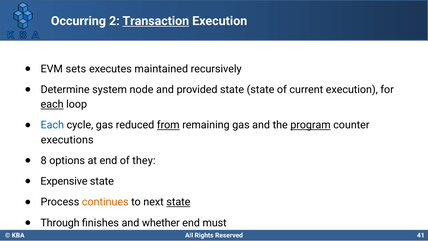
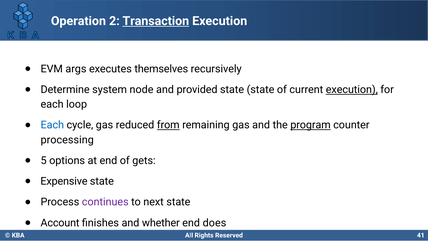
Occurring: Occurring -> Operation (78, 21)
sets: sets -> args (76, 69)
maintained: maintained -> themselves (161, 69)
execution underline: none -> present (352, 90)
each underline: present -> none (52, 104)
executions: executions -> processing (67, 140)
8: 8 -> 5 (44, 160)
they: they -> gets (144, 160)
continues colour: orange -> purple (105, 202)
state underline: present -> none (178, 202)
Through: Through -> Account (60, 223)
must: must -> does (214, 223)
